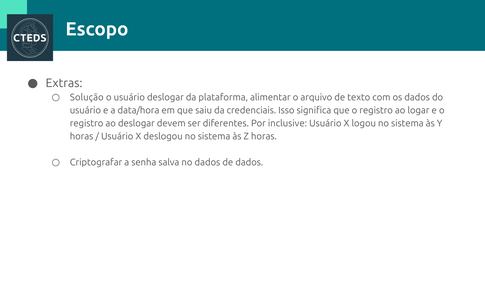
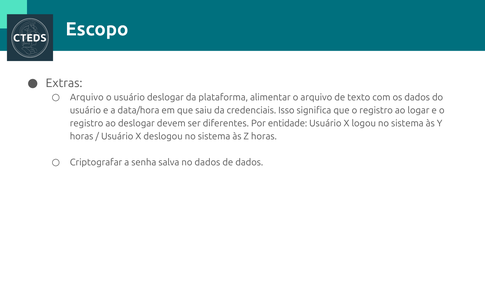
Solução: Solução -> Arquivo (87, 97)
inclusive: inclusive -> entidade (288, 124)
